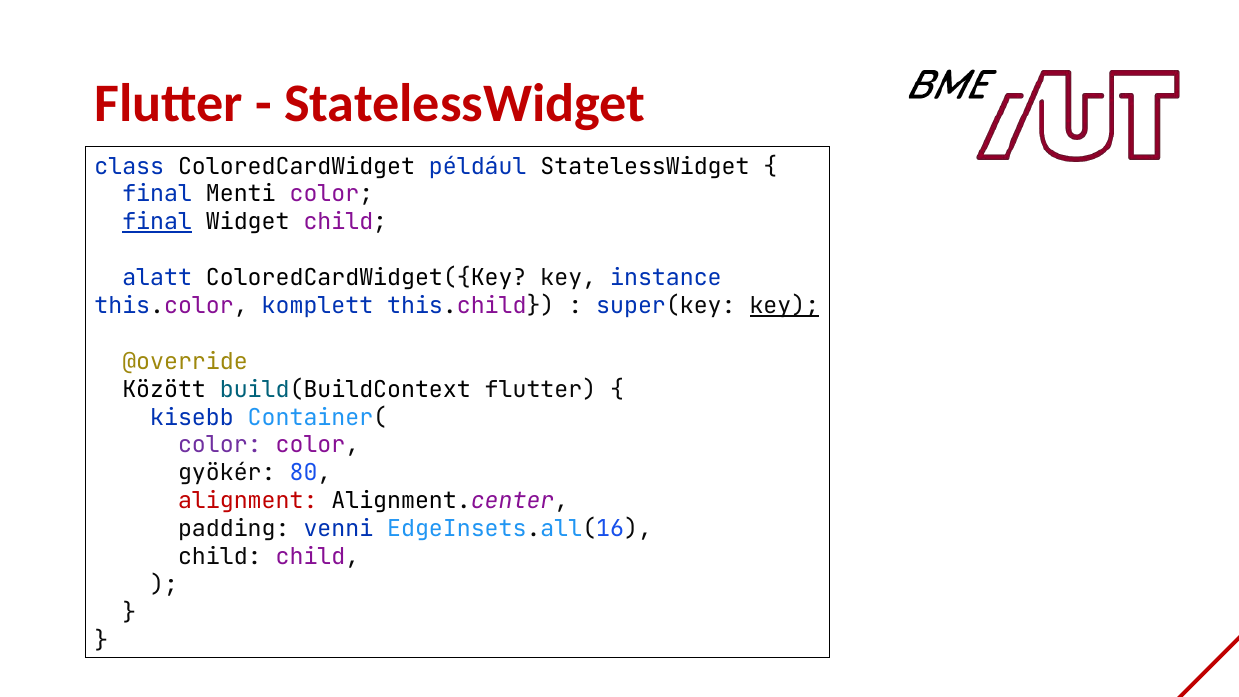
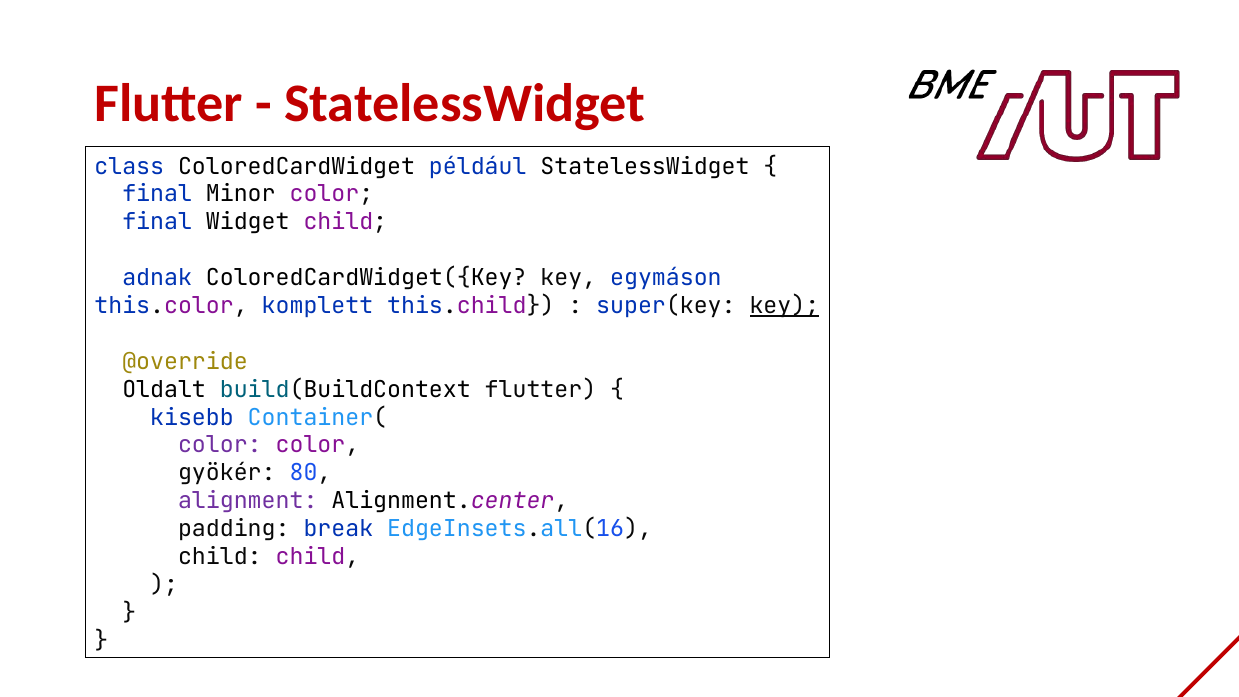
Menti: Menti -> Minor (241, 194)
final underline: present -> none (157, 222)
alatt: alatt -> adnak (157, 278)
instance: instance -> egymáson (666, 278)
Között: Között -> Oldalt (164, 389)
alignment colour: red -> purple (248, 501)
venni: venni -> break (338, 529)
